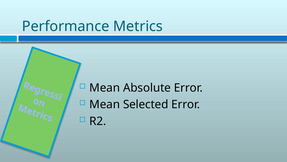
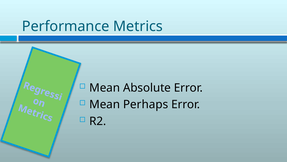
Selected: Selected -> Perhaps (146, 104)
